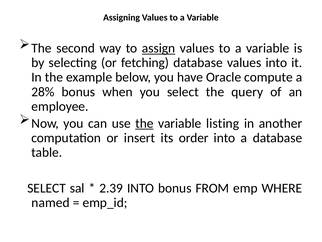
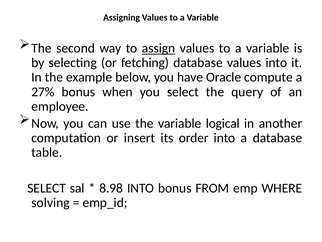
28%: 28% -> 27% (43, 92)
the underline: present -> none (144, 123)
listing: listing -> logical (223, 123)
2.39: 2.39 -> 8.98 (111, 188)
named: named -> solving (51, 202)
